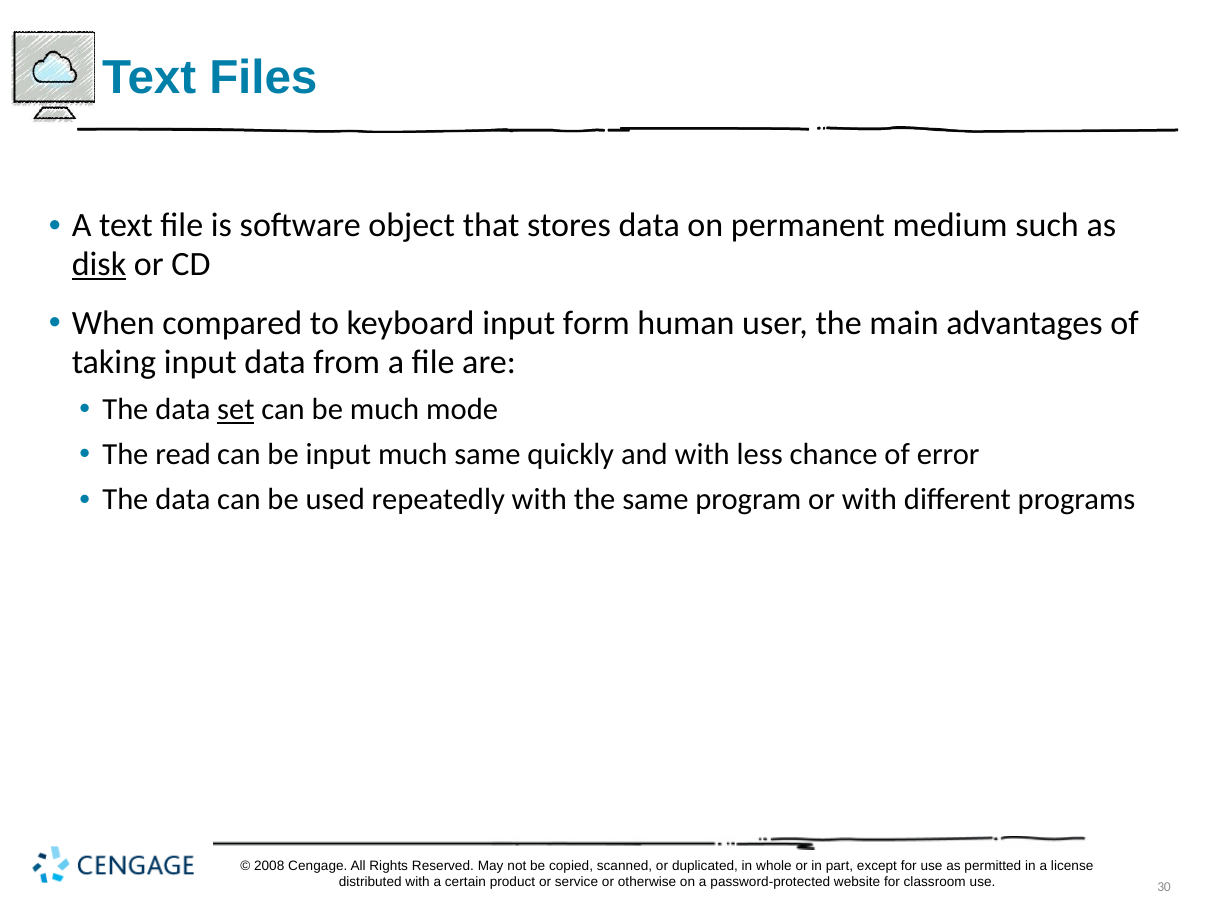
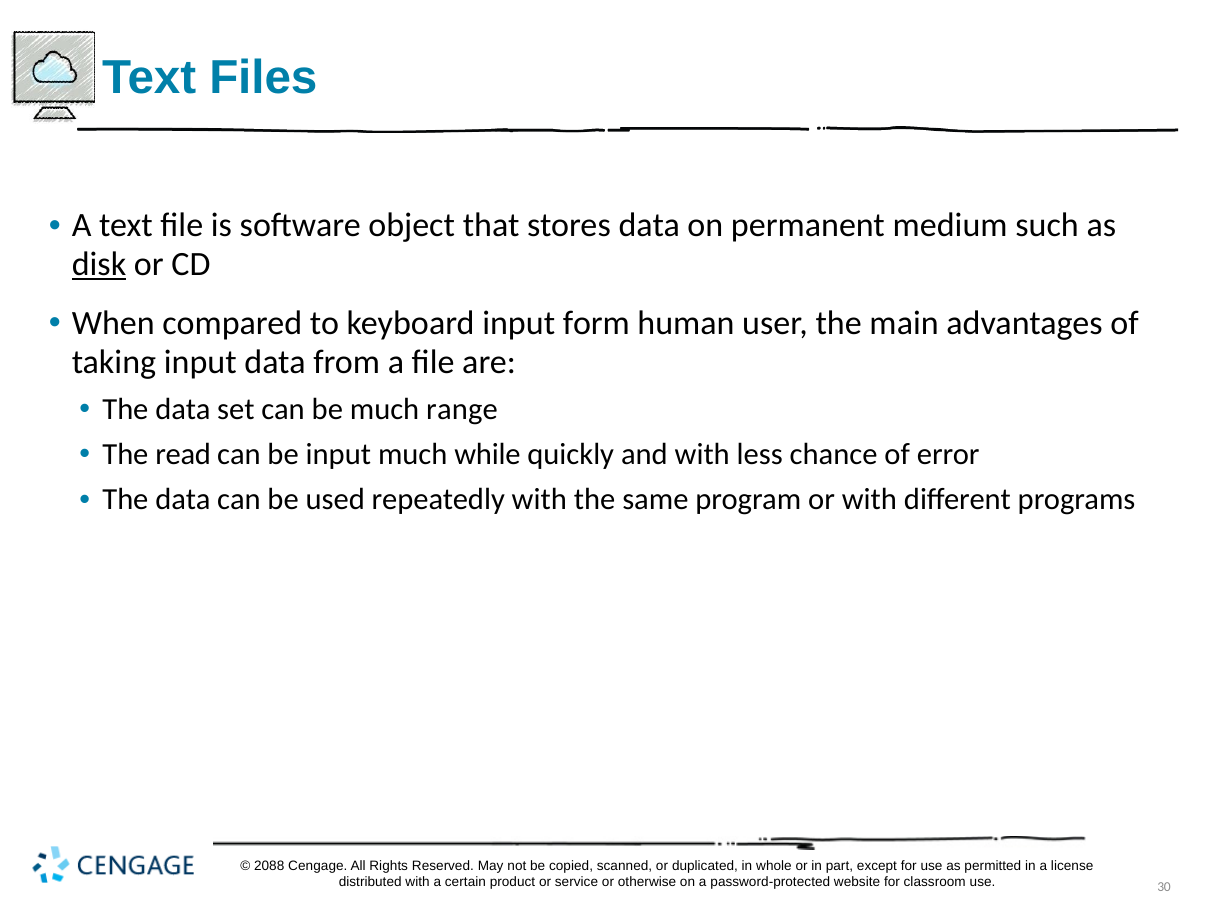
set underline: present -> none (236, 410)
mode: mode -> range (462, 410)
much same: same -> while (487, 455)
2008: 2008 -> 2088 (269, 866)
